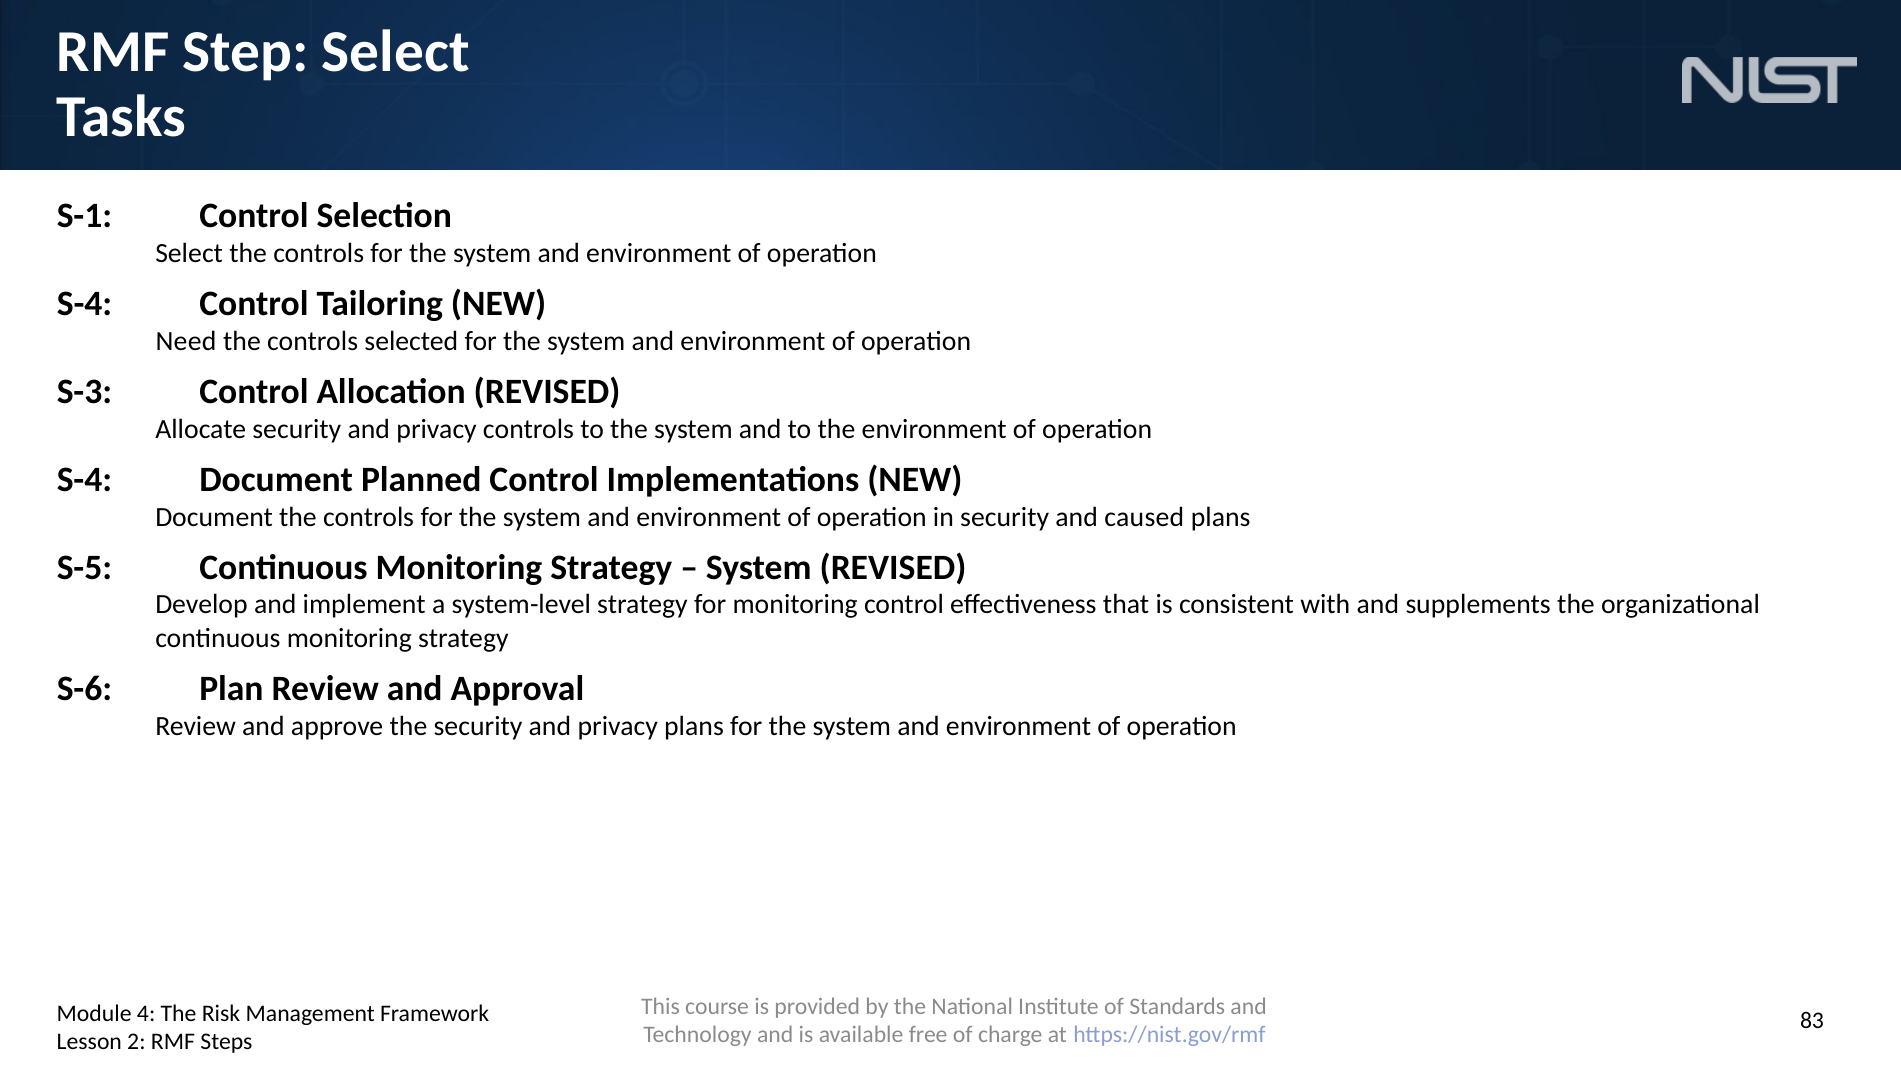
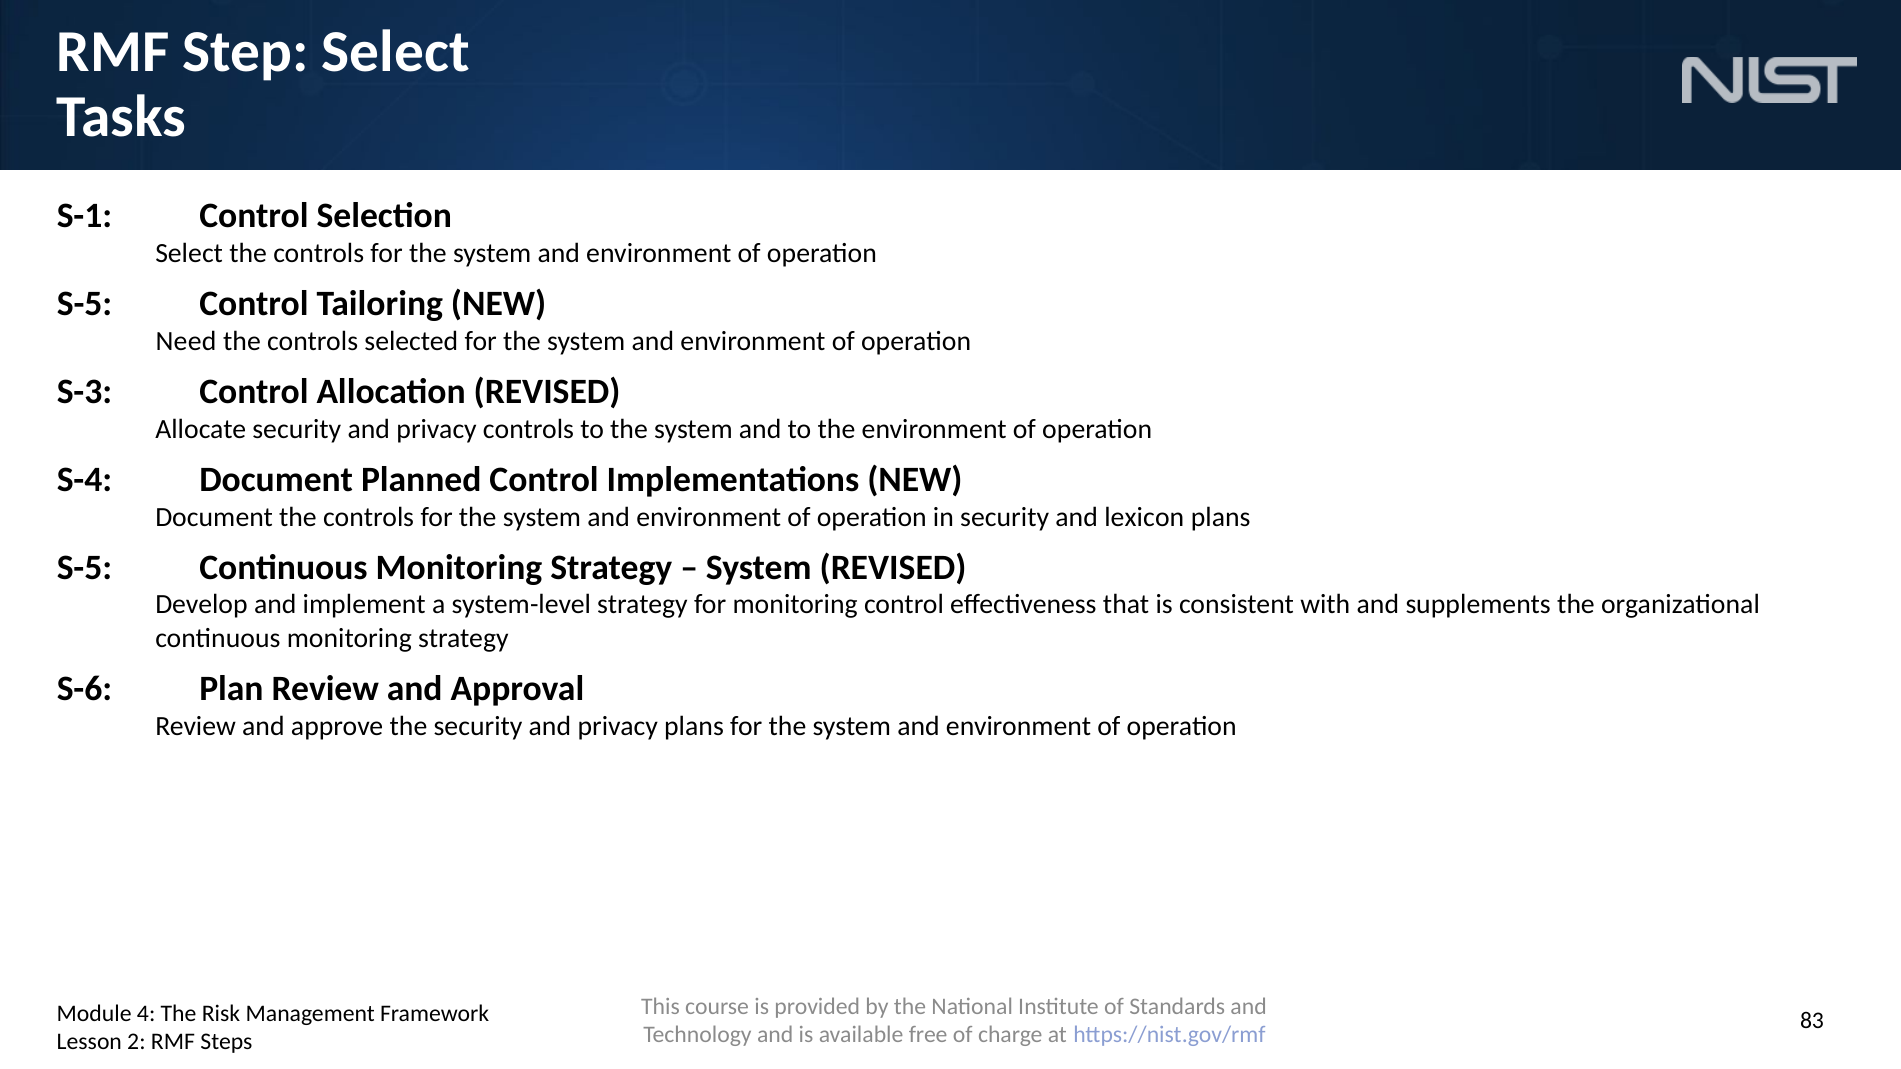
S-4: S-4 -> S-5 (85, 304)
caused: caused -> lexicon (1144, 517)
